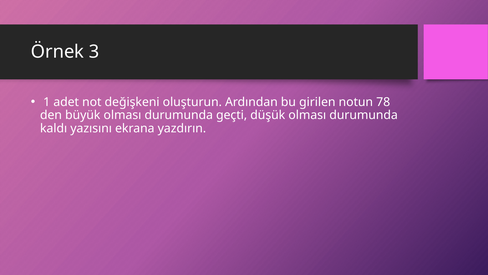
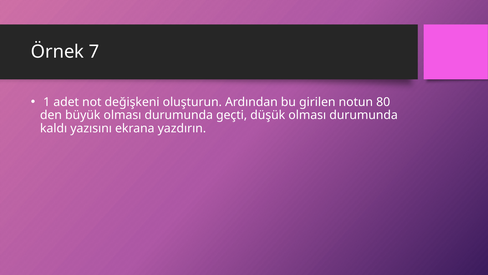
3: 3 -> 7 (94, 52)
78: 78 -> 80 (383, 102)
